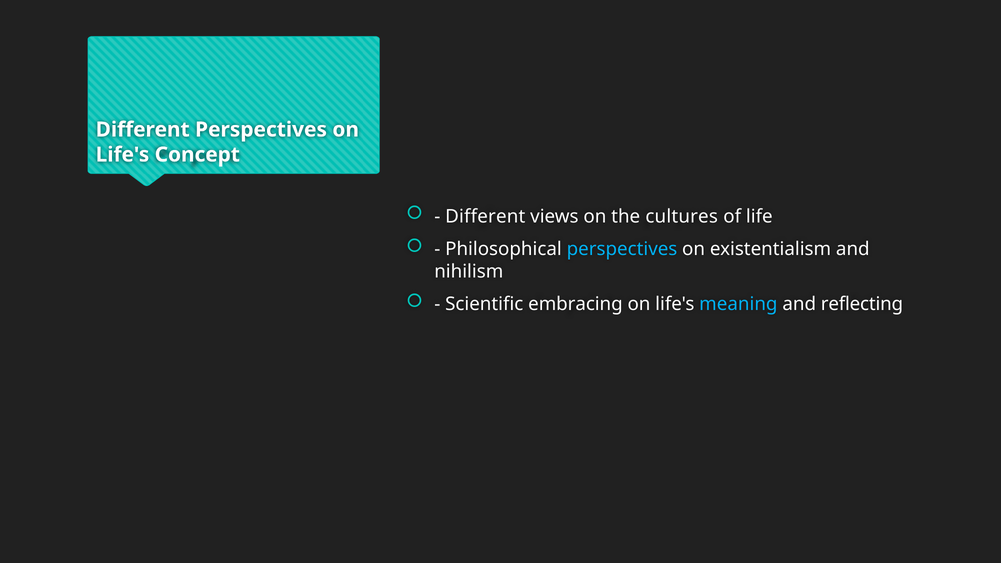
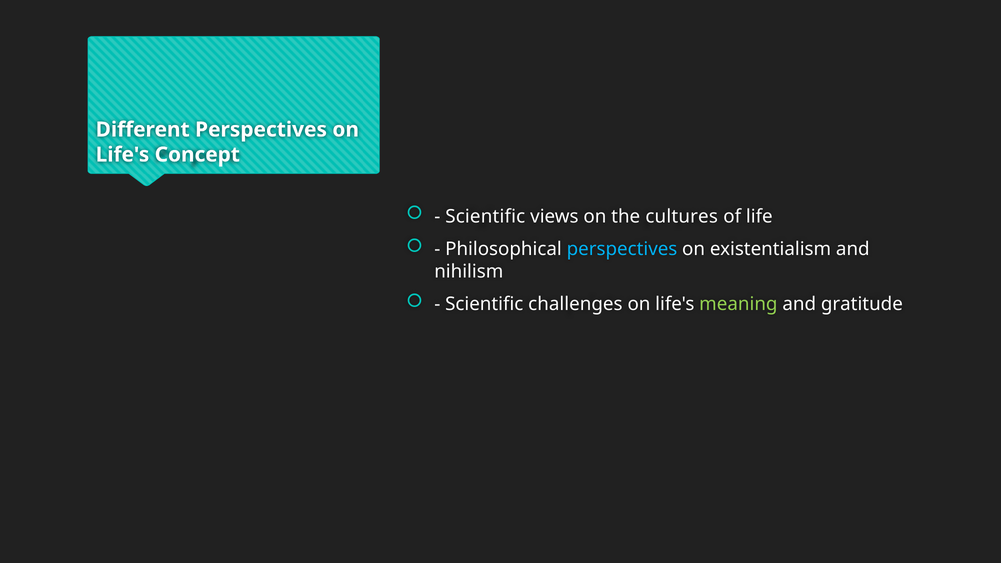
Different: Different -> Scientific (485, 216)
embracing: embracing -> challenges (575, 304)
meaning colour: light blue -> light green (738, 304)
reflecting: reflecting -> gratitude (862, 304)
